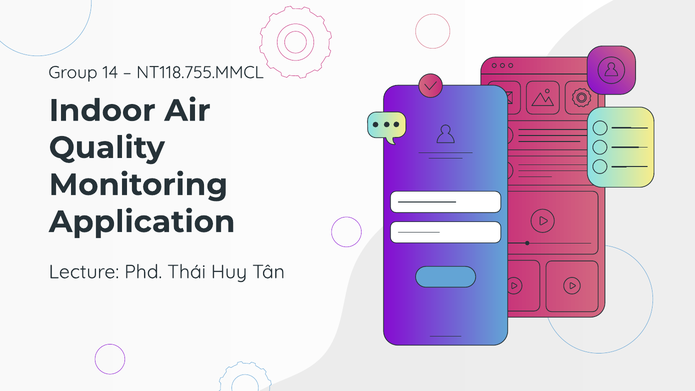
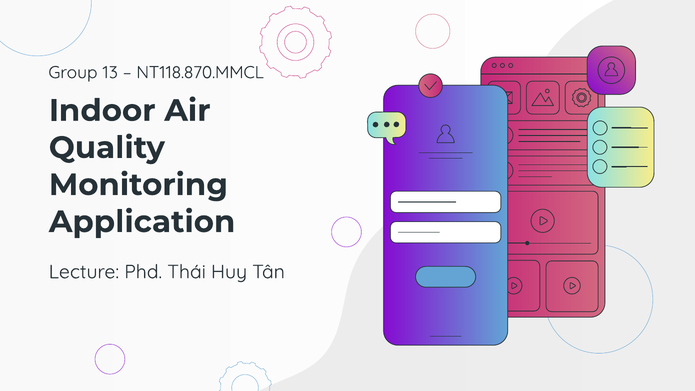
14: 14 -> 13 (110, 72)
NT118.755.MMCL: NT118.755.MMCL -> NT118.870.MMCL (200, 72)
